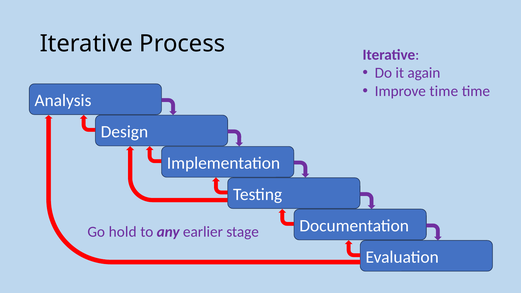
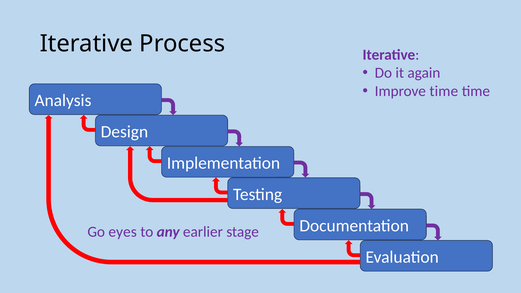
hold: hold -> eyes (123, 232)
